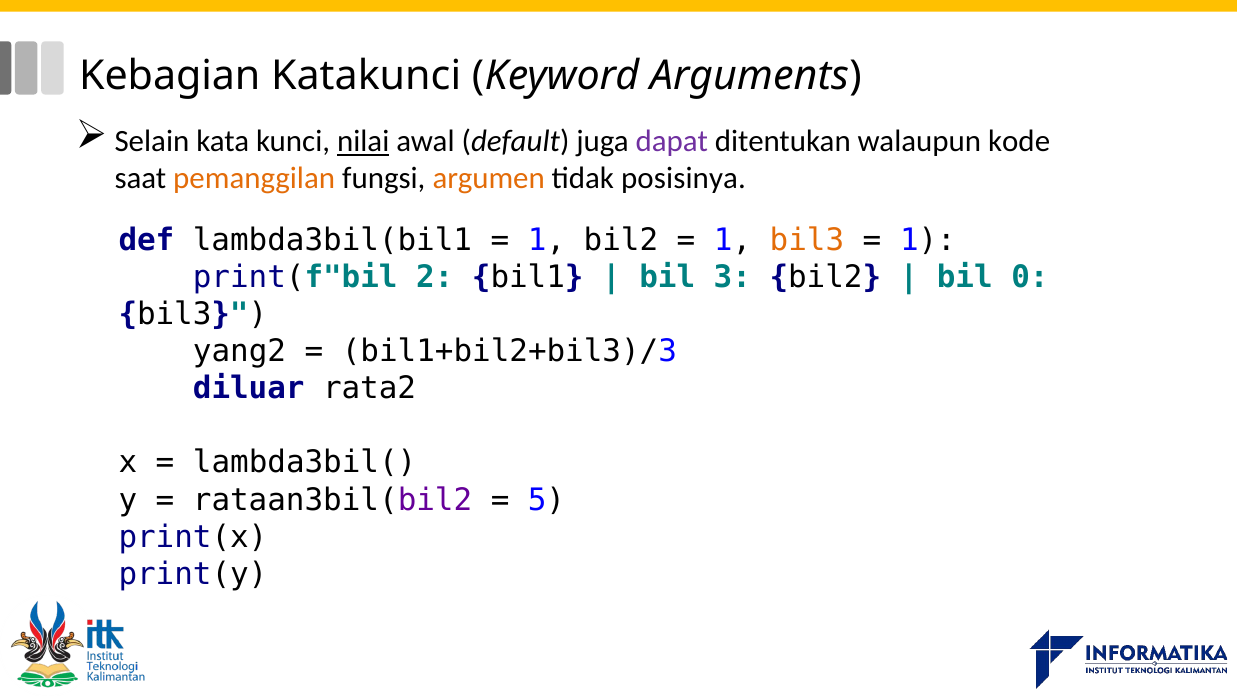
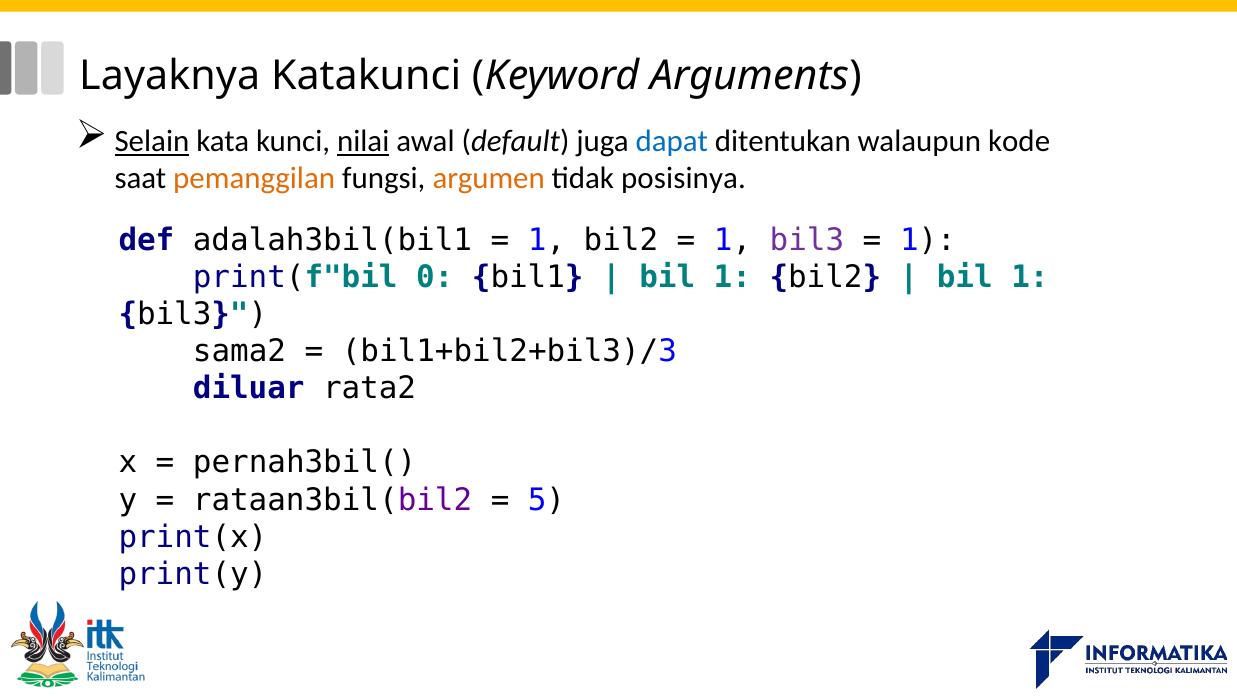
Kebagian: Kebagian -> Layaknya (170, 75)
Selain underline: none -> present (152, 141)
dapat colour: purple -> blue (672, 141)
lambda3bil(bil1: lambda3bil(bil1 -> adalah3bil(bil1 (332, 240)
bil3 colour: orange -> purple (807, 240)
2: 2 -> 0 (435, 277)
3: 3 -> 1 (732, 277)
0: 0 -> 1 (1030, 277)
yang2: yang2 -> sama2 (239, 351)
lambda3bil(: lambda3bil( -> pernah3bil( (305, 463)
